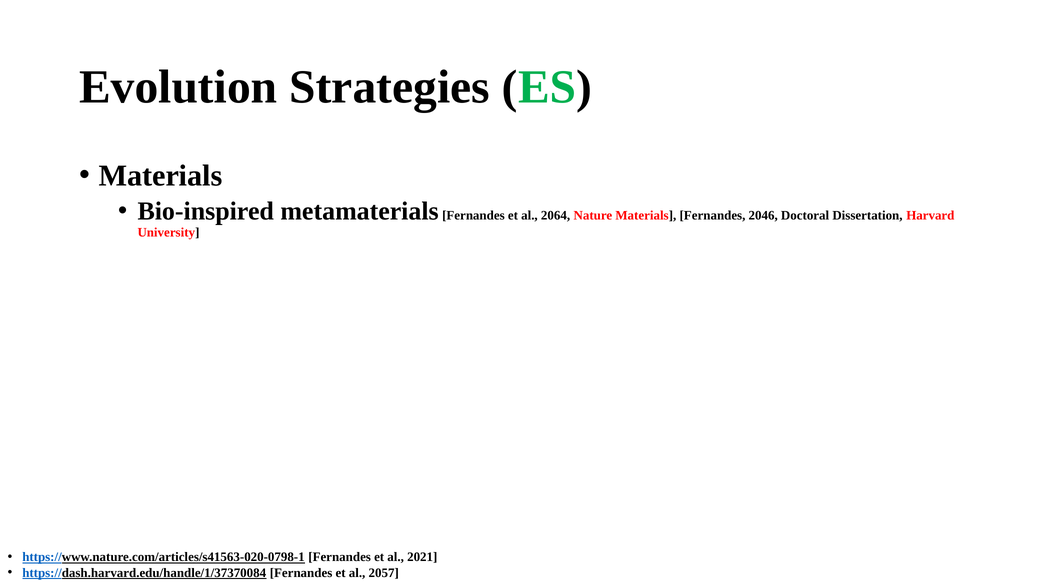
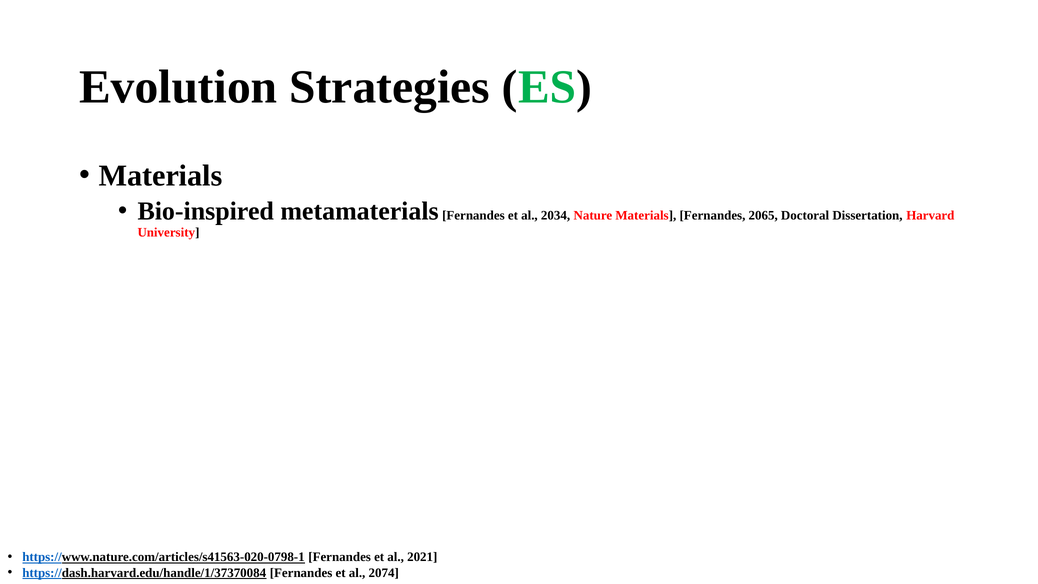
2064: 2064 -> 2034 (556, 216)
2046: 2046 -> 2065 (763, 216)
2057: 2057 -> 2074 (384, 573)
